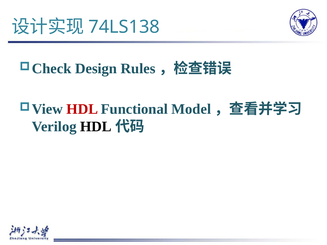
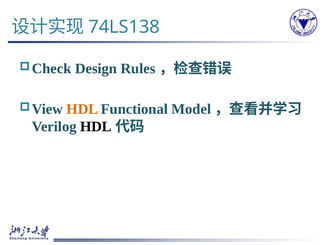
HDL colour: red -> orange (82, 109)
